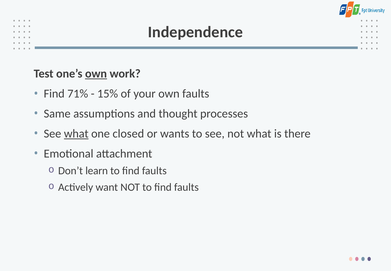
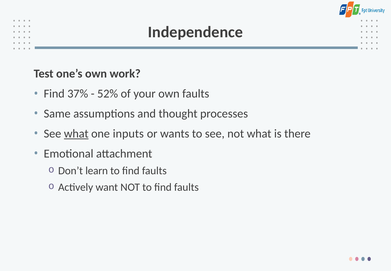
own underline: present -> none (96, 74)
71%: 71% -> 37% (78, 94)
15%: 15% -> 52% (108, 94)
closed: closed -> inputs (128, 133)
